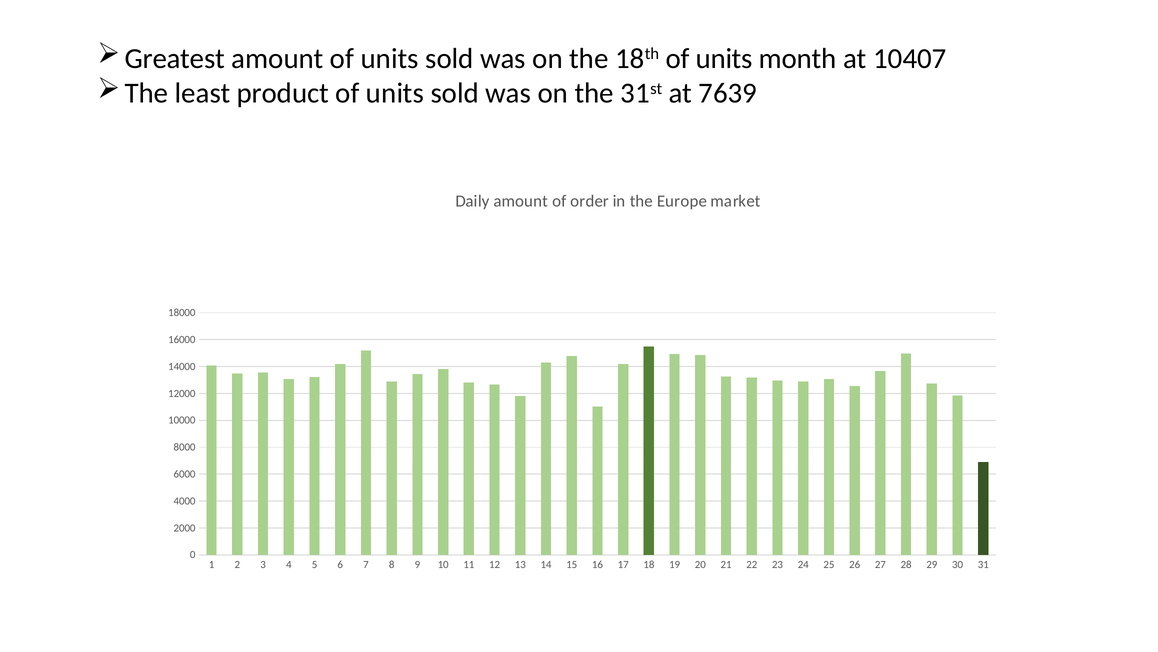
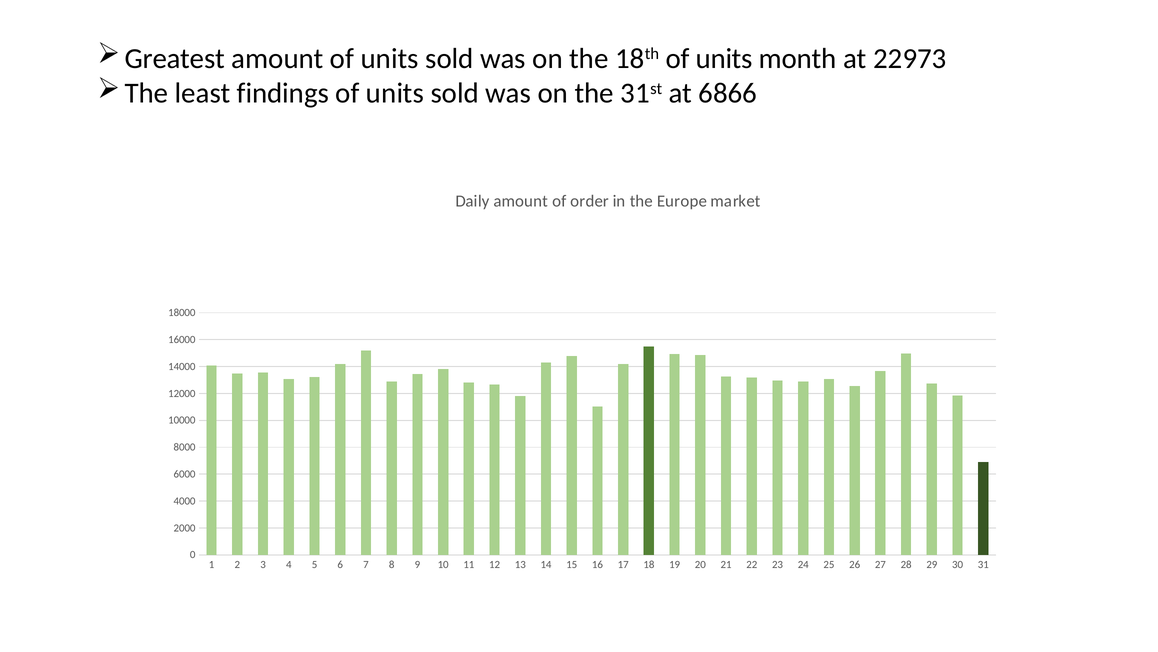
10407: 10407 -> 22973 (910, 58)
product: product -> findings (283, 93)
7639: 7639 -> 6866 (728, 93)
